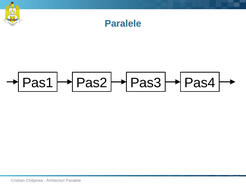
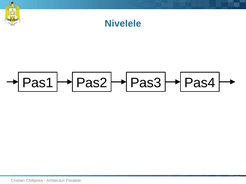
Paralele: Paralele -> Nivelele (123, 24)
